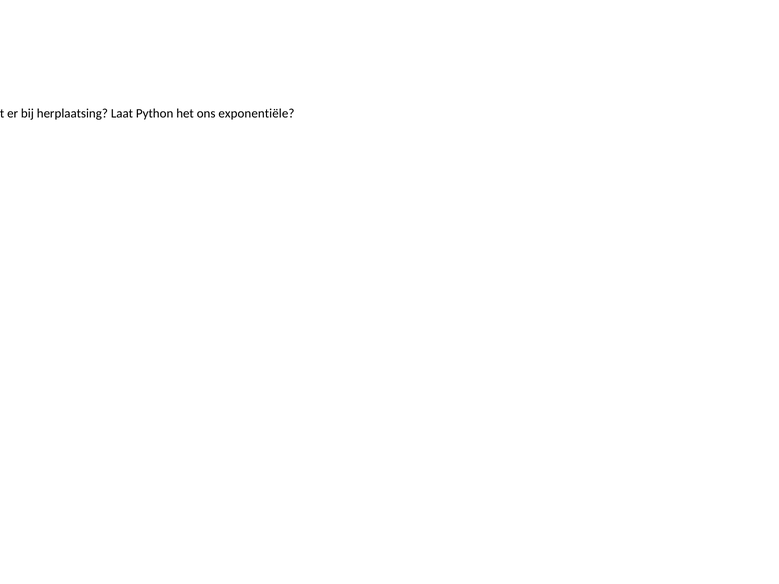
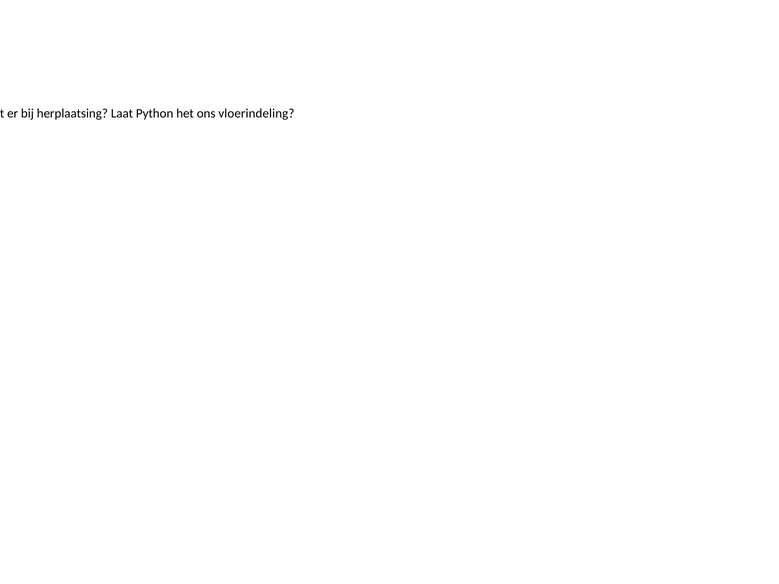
exponentiële: exponentiële -> vloerindeling (256, 114)
